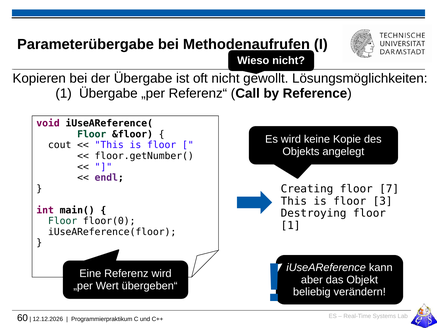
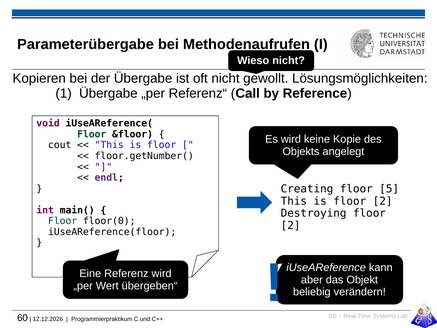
7: 7 -> 5 (389, 189)
is floor 3: 3 -> 2 (383, 201)
1: 1 -> 2 (291, 225)
